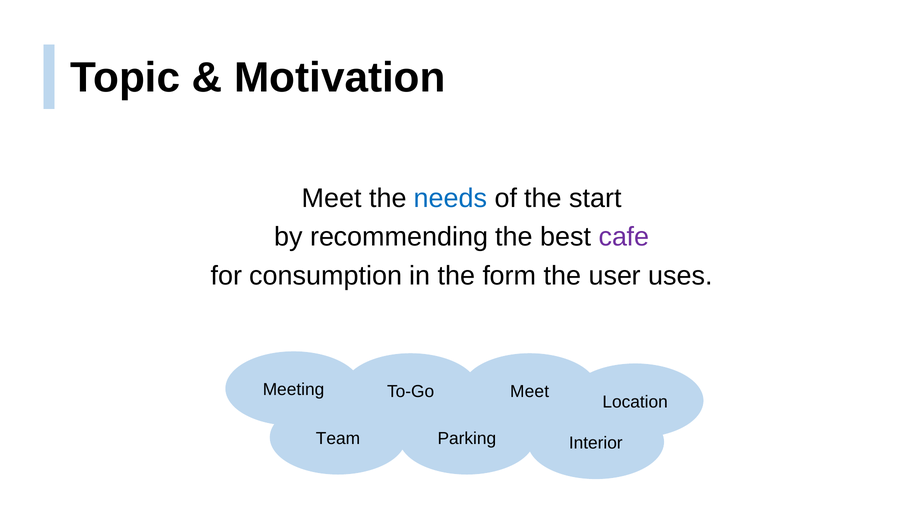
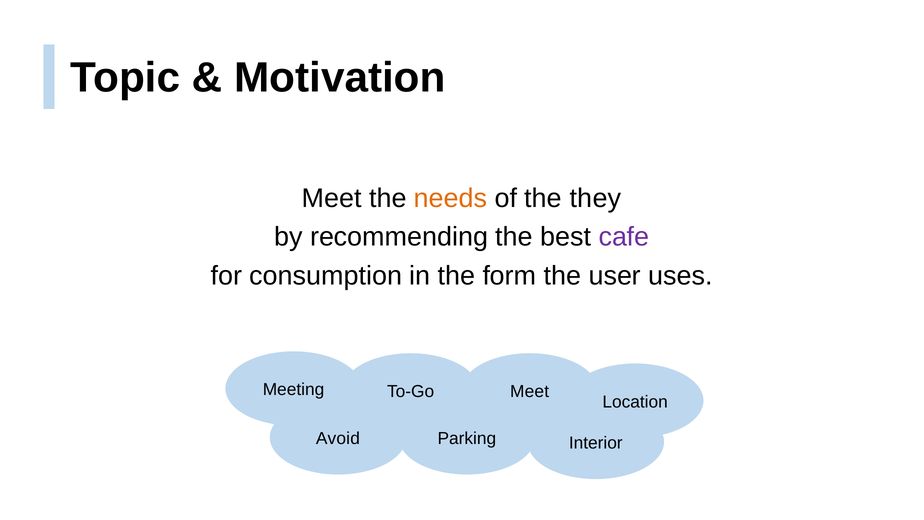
needs colour: blue -> orange (451, 198)
start: start -> they (595, 198)
Team: Team -> Avoid (338, 438)
